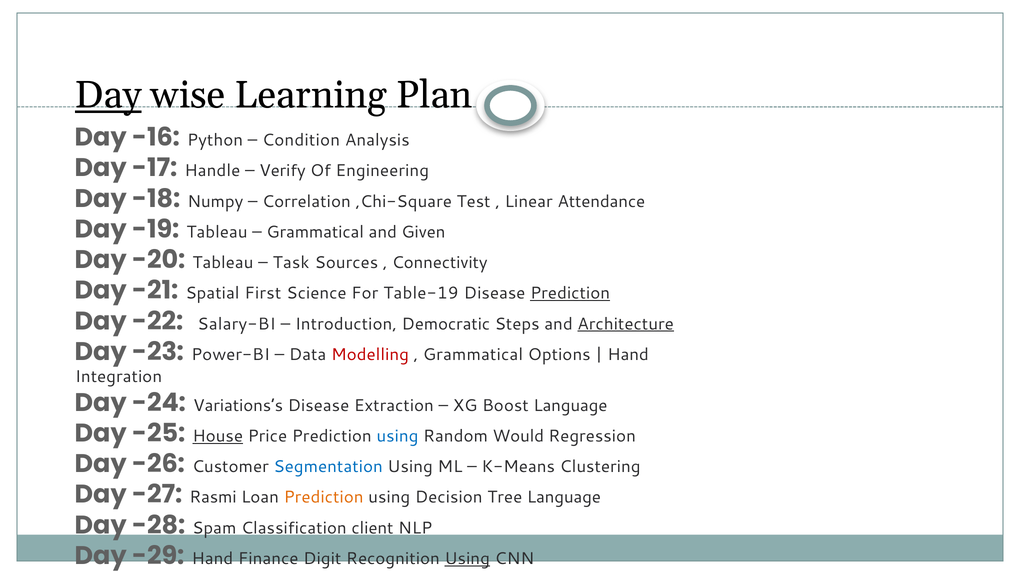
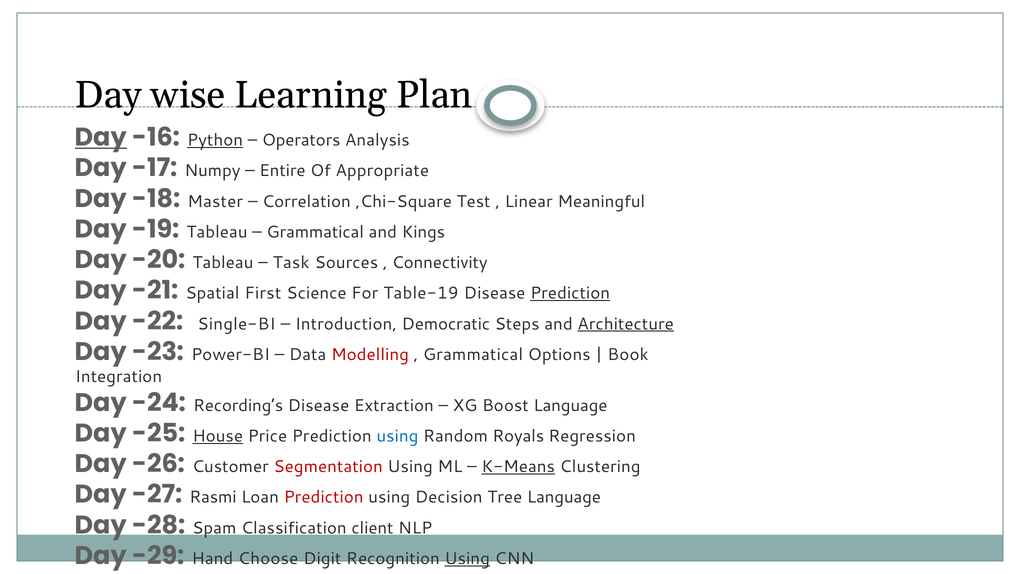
Day underline: present -> none (108, 95)
Day underline: none -> present (101, 137)
Python underline: none -> present (215, 140)
Condition: Condition -> Operators (301, 140)
Handle: Handle -> Numpy (212, 171)
Verify: Verify -> Entire (282, 171)
Engineering: Engineering -> Appropriate (382, 171)
Numpy: Numpy -> Master (215, 202)
Attendance: Attendance -> Meaningful (601, 202)
Given: Given -> Kings (423, 232)
Salary-BI: Salary-BI -> Single-BI (236, 324)
Hand: Hand -> Book (628, 355)
Variations’s: Variations’s -> Recording’s (238, 406)
Would: Would -> Royals (518, 436)
Segmentation colour: blue -> red (328, 467)
K-Means underline: none -> present (518, 467)
Prediction colour: orange -> red (324, 498)
Finance: Finance -> Choose (268, 559)
